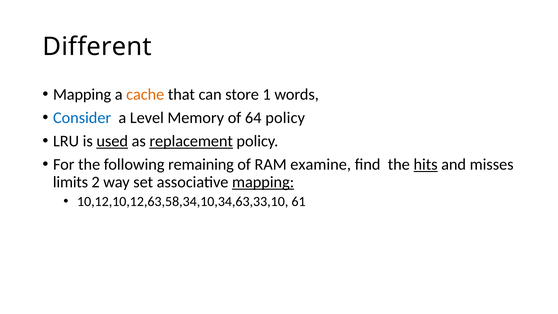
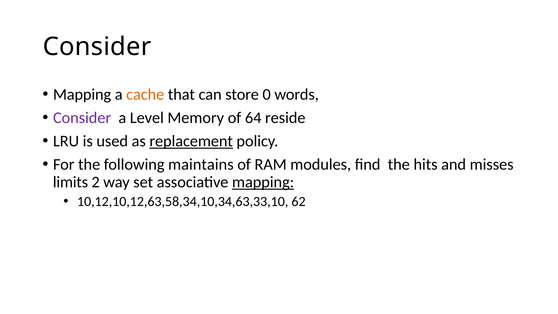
Different: Different -> Consider (97, 47)
1: 1 -> 0 (267, 94)
Consider colour: blue -> purple (82, 118)
64 policy: policy -> reside (285, 118)
used underline: present -> none (112, 141)
remaining: remaining -> maintains (201, 165)
examine: examine -> modules (321, 165)
hits underline: present -> none (426, 165)
61: 61 -> 62 (299, 201)
